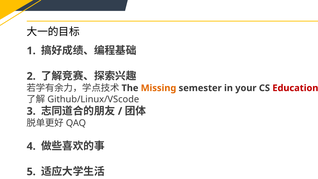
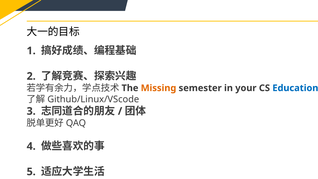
Education colour: red -> blue (295, 88)
